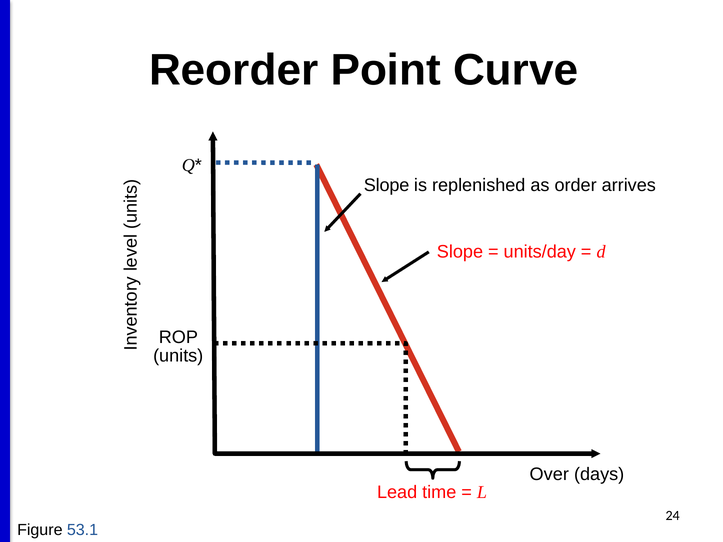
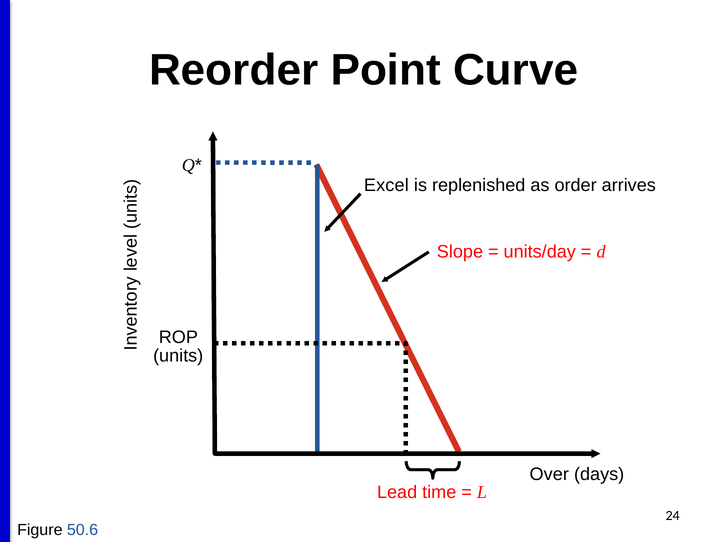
Slope: Slope -> Excel (386, 185)
53.1: 53.1 -> 50.6 (83, 530)
